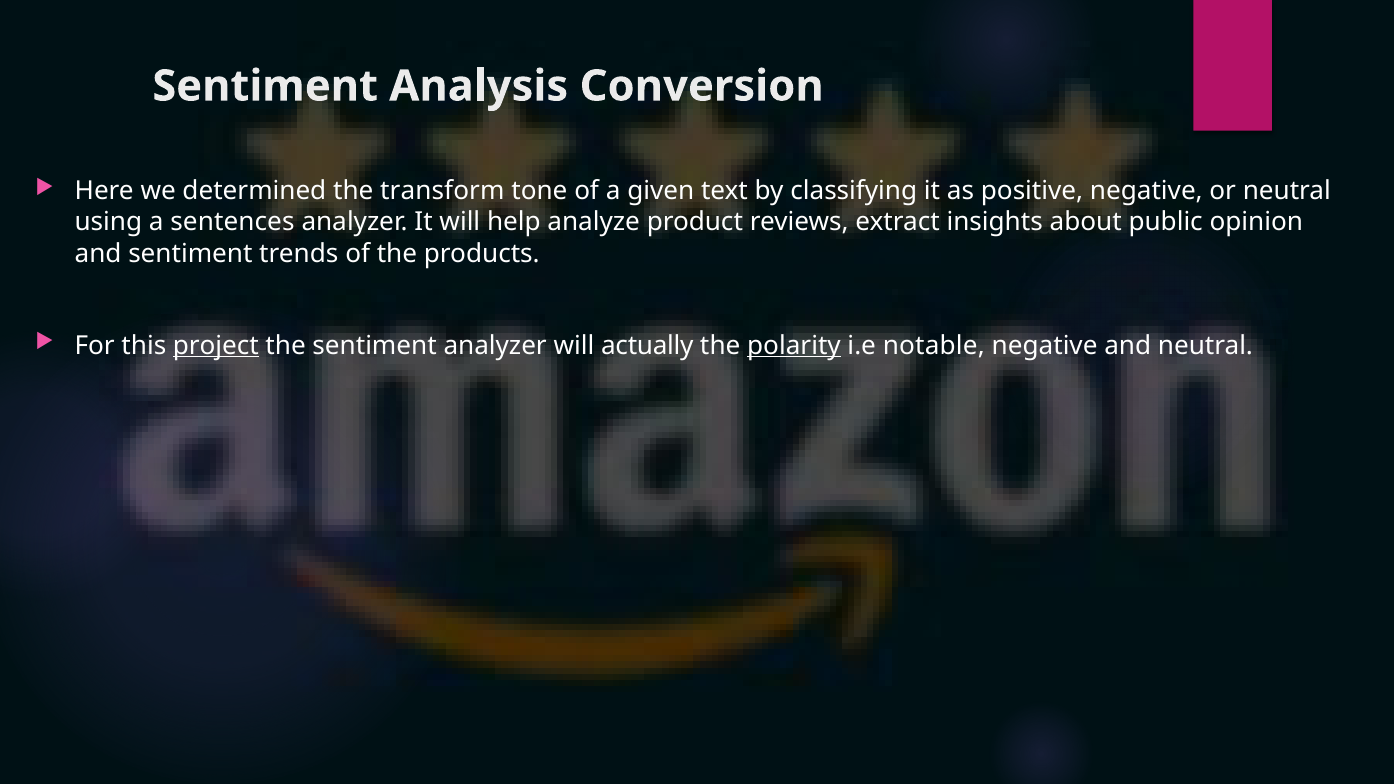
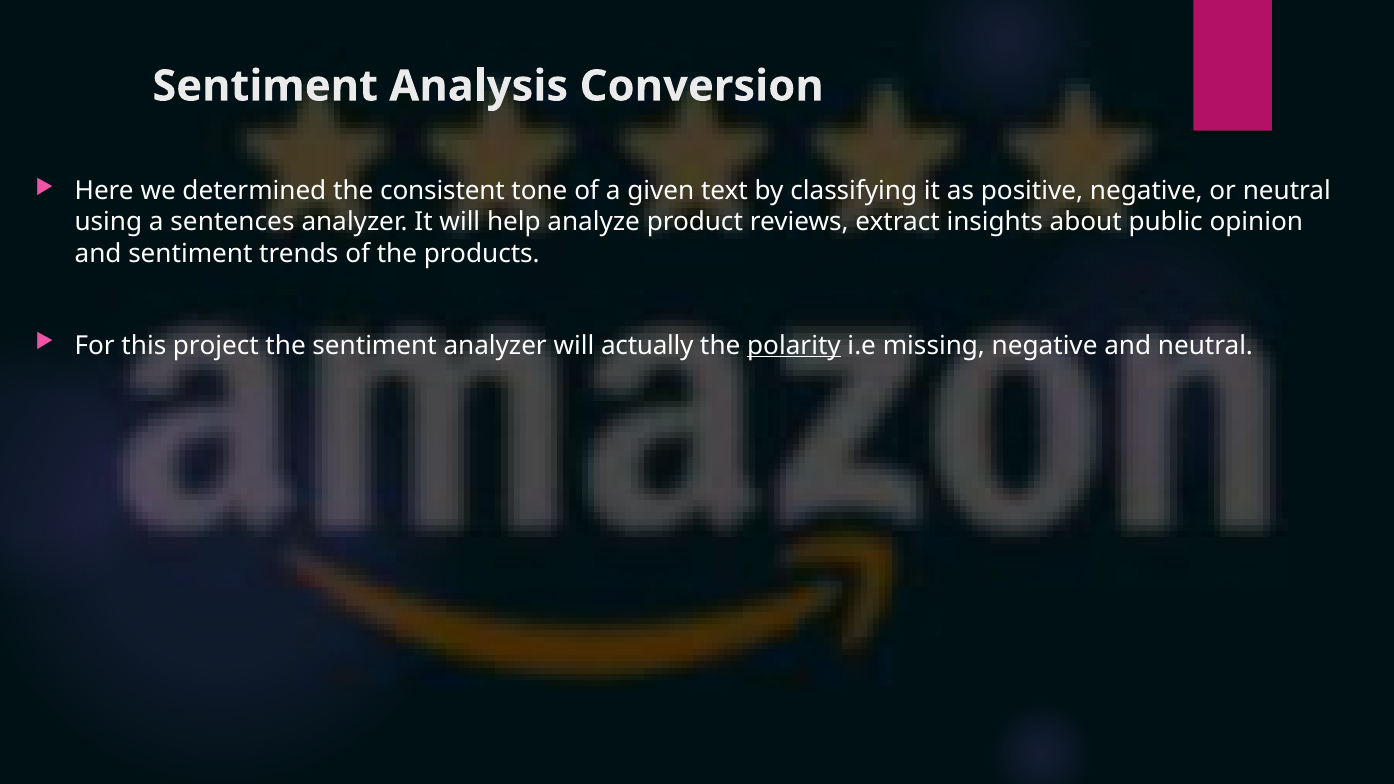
transform: transform -> consistent (442, 191)
project underline: present -> none (216, 345)
notable: notable -> missing (934, 345)
